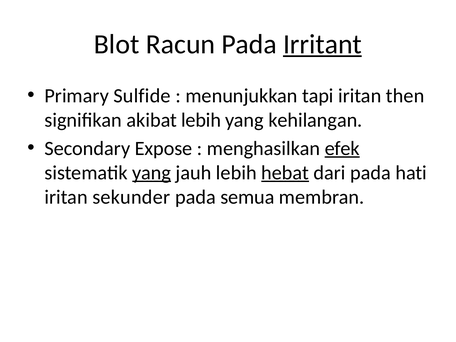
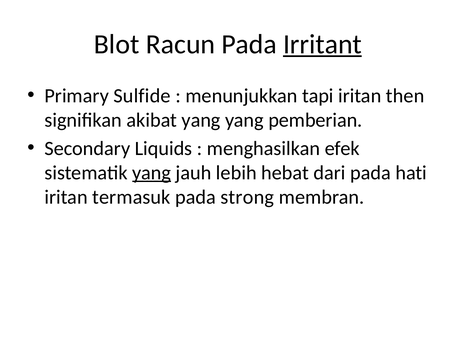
akibat lebih: lebih -> yang (201, 120)
kehilangan: kehilangan -> pemberian (315, 120)
Expose: Expose -> Liquids (164, 148)
efek underline: present -> none (342, 148)
hebat underline: present -> none (285, 173)
sekunder: sekunder -> termasuk (131, 197)
semua: semua -> strong (247, 197)
